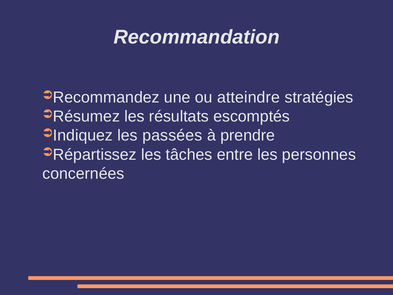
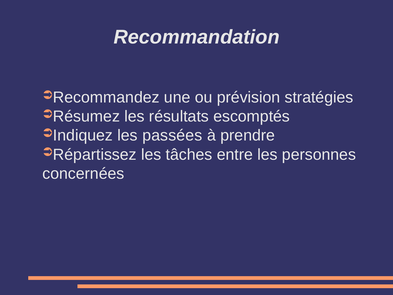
atteindre: atteindre -> prévision (249, 97)
